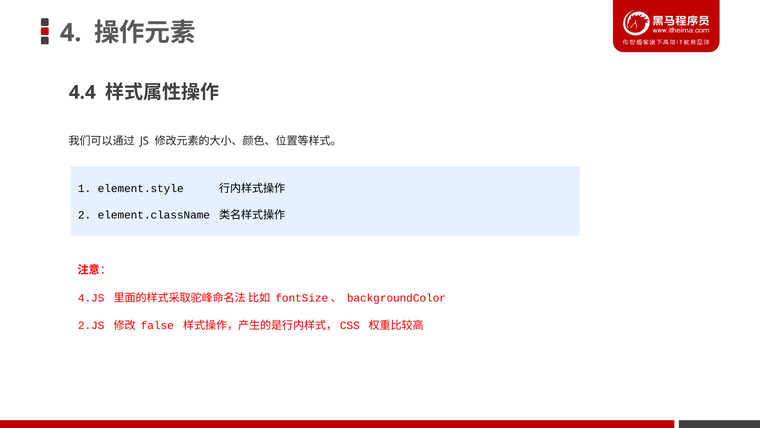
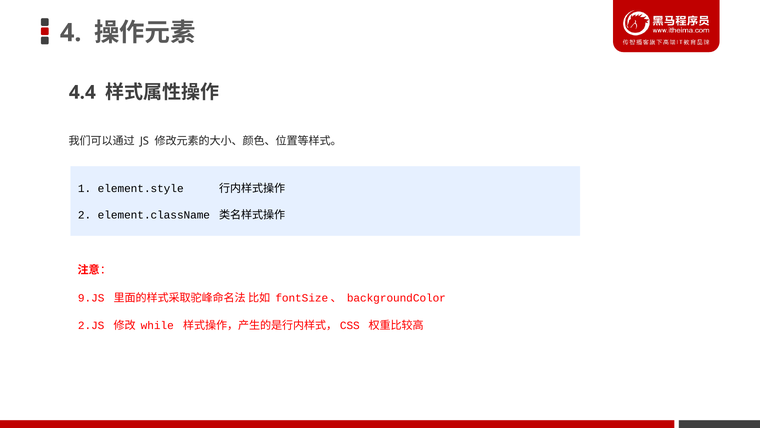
4.JS: 4.JS -> 9.JS (91, 298)
false: false -> while (157, 325)
